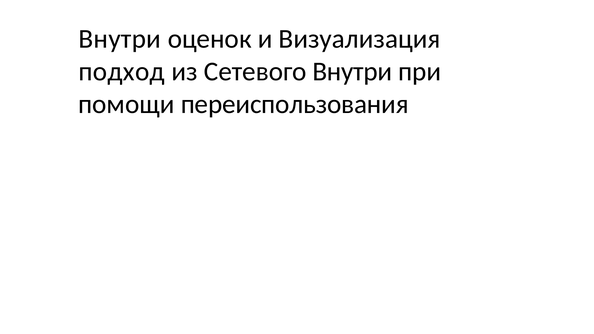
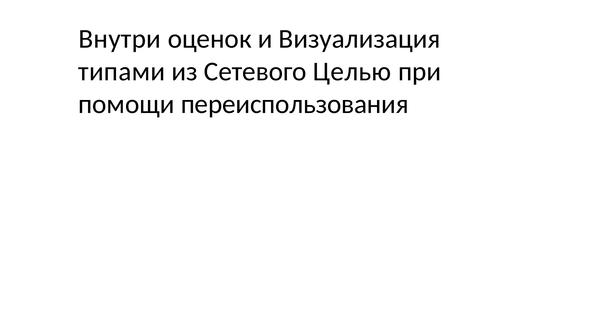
подход: подход -> типами (122, 72)
Сетевого Внутри: Внутри -> Целью (352, 72)
